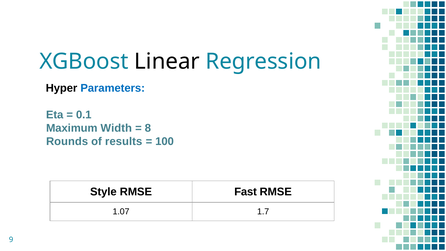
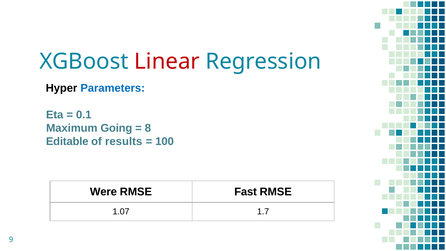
Linear colour: black -> red (167, 62)
Width: Width -> Going (116, 128)
Rounds: Rounds -> Editable (67, 142)
Style: Style -> Were (103, 192)
